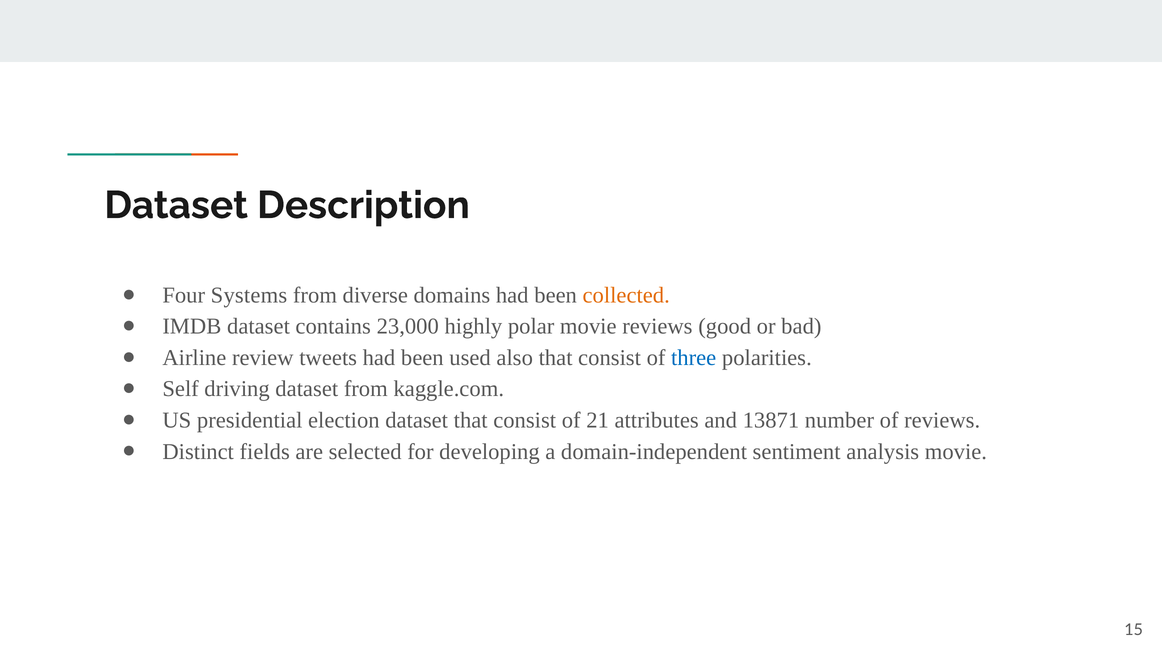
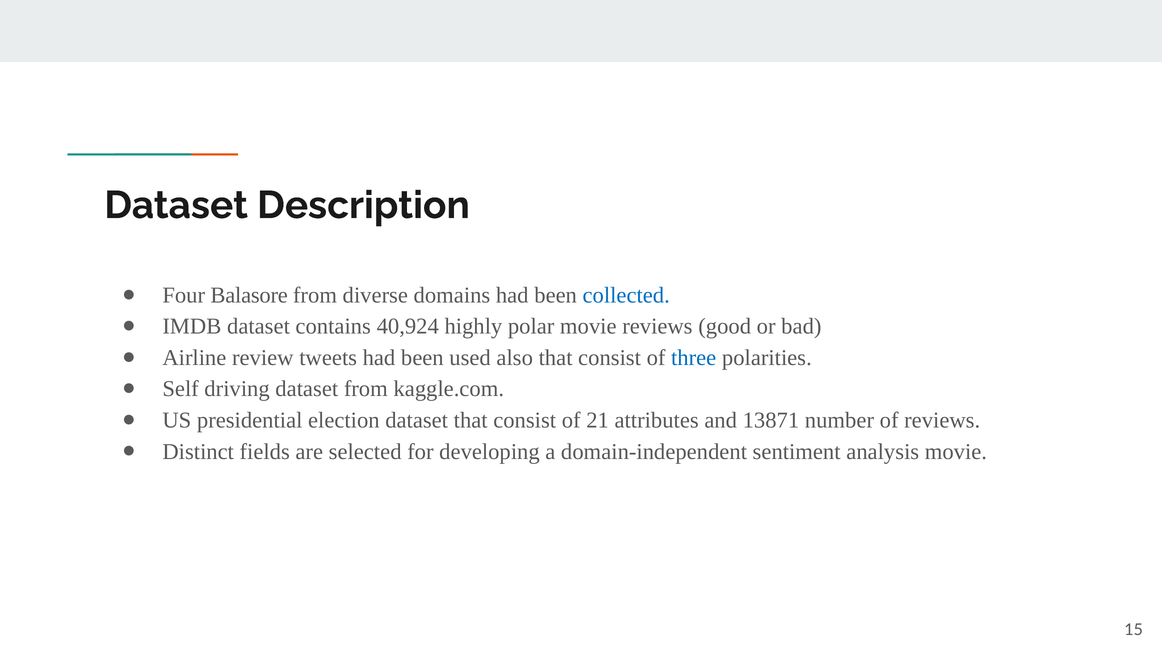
Systems: Systems -> Balasore (249, 295)
collected colour: orange -> blue (626, 295)
23,000: 23,000 -> 40,924 (408, 326)
